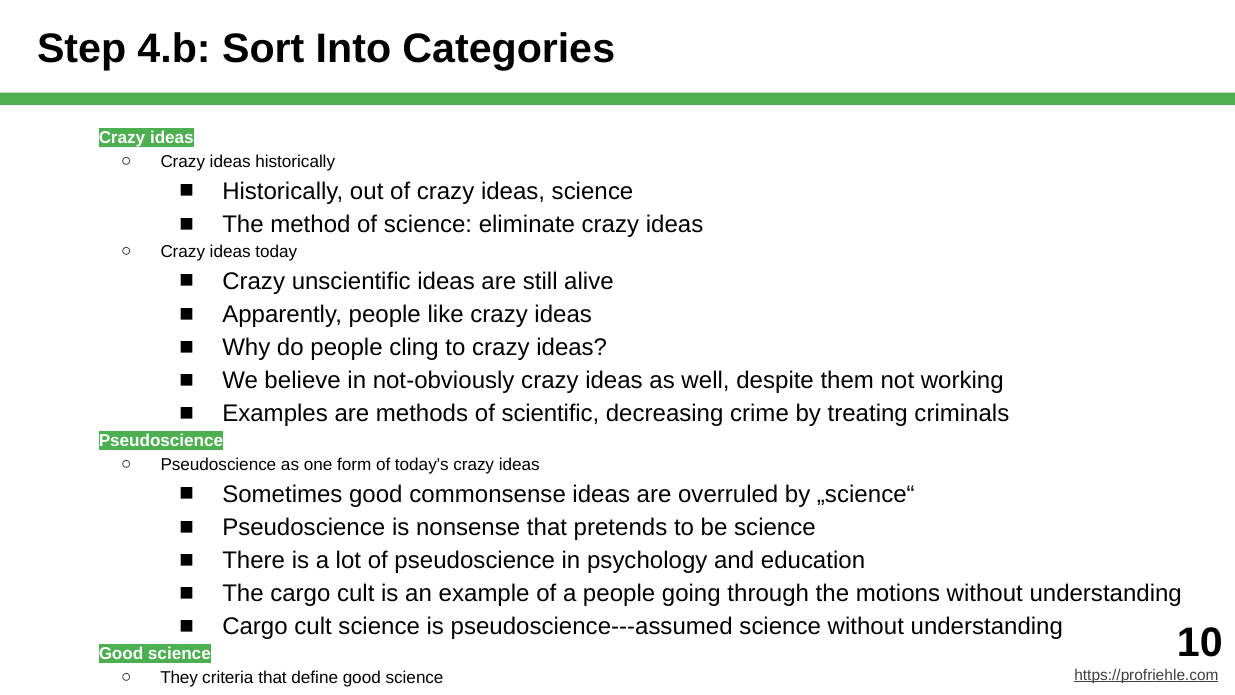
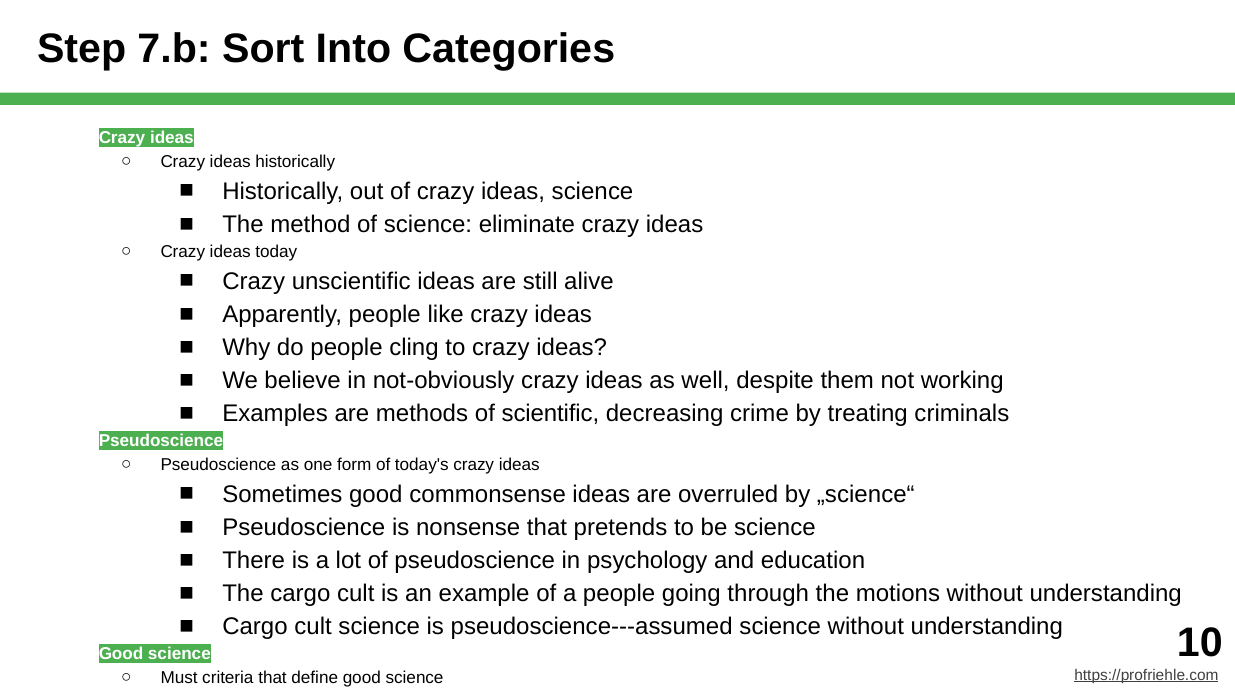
4.b: 4.b -> 7.b (174, 49)
They: They -> Must (179, 677)
